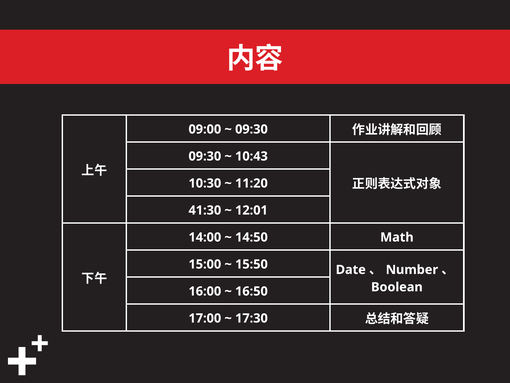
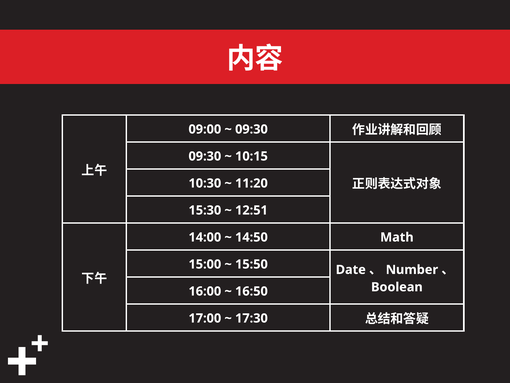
10:43: 10:43 -> 10:15 (251, 156)
41:30: 41:30 -> 15:30 (205, 210)
12:01: 12:01 -> 12:51 (251, 210)
